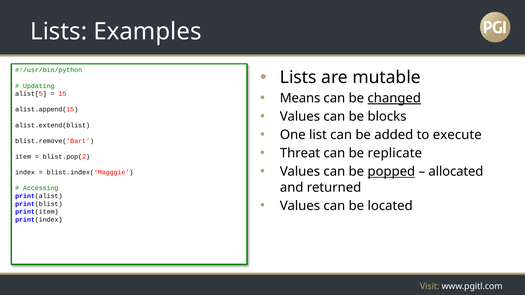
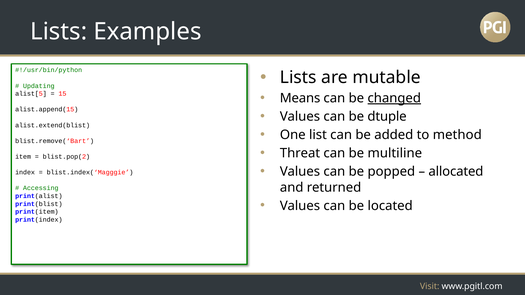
blocks: blocks -> dtuple (387, 117)
execute: execute -> method (457, 135)
replicate: replicate -> multiline (395, 153)
popped underline: present -> none (391, 172)
